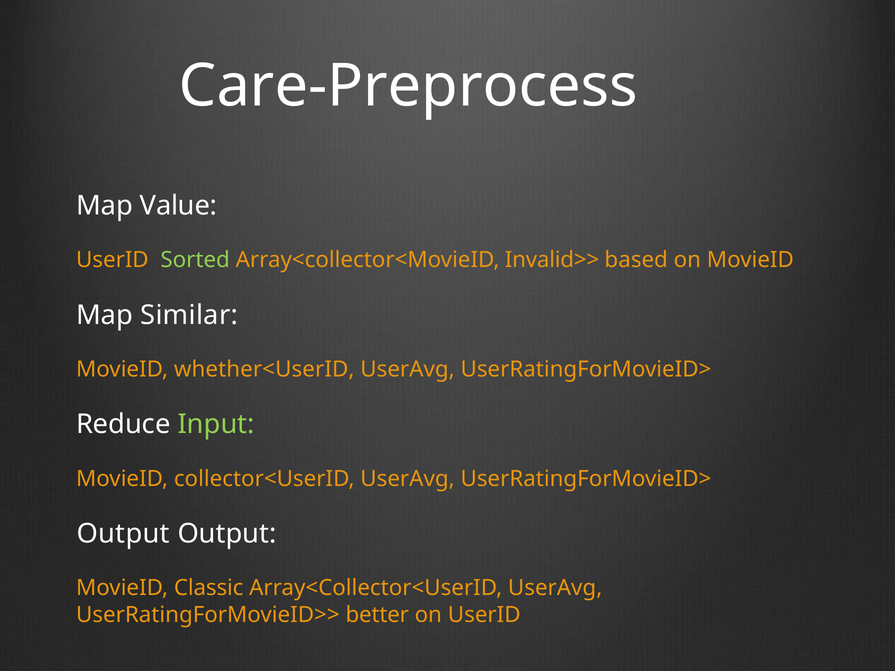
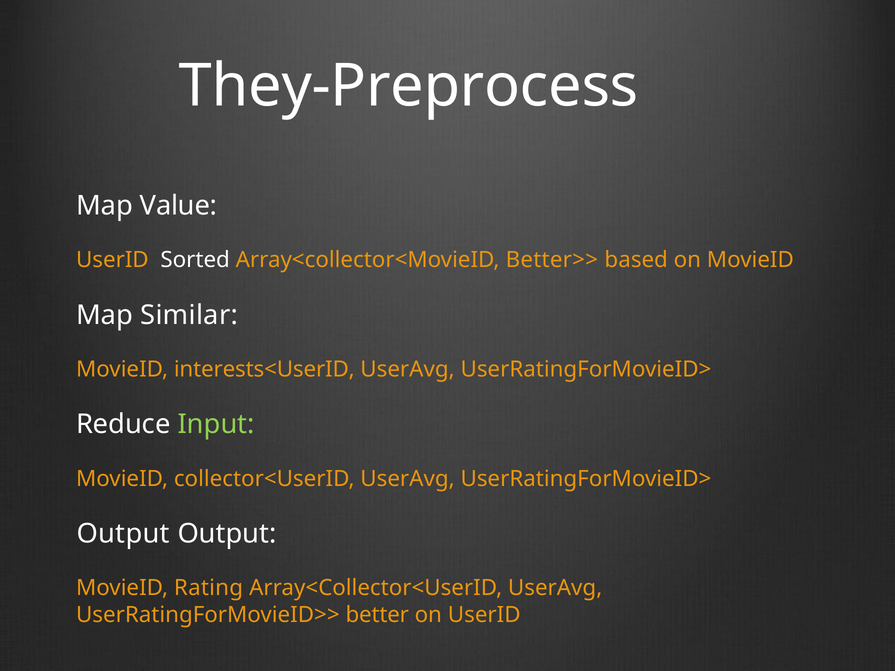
Care-Preprocess: Care-Preprocess -> They-Preprocess (409, 86)
Sorted colour: light green -> white (195, 260)
Invalid>>: Invalid>> -> Better>> (552, 260)
whether<UserID: whether<UserID -> interests<UserID (264, 370)
Classic: Classic -> Rating (209, 588)
